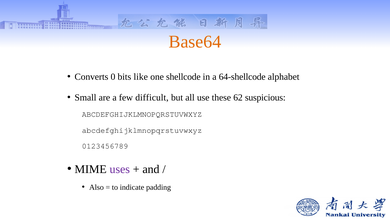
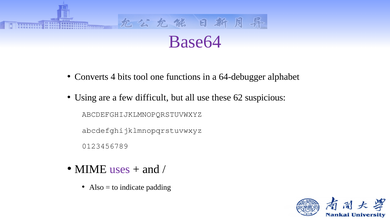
Base64 colour: orange -> purple (195, 42)
0: 0 -> 4 (113, 77)
like: like -> tool (141, 77)
shellcode: shellcode -> functions (183, 77)
64-shellcode: 64-shellcode -> 64-debugger (242, 77)
Small: Small -> Using (86, 98)
